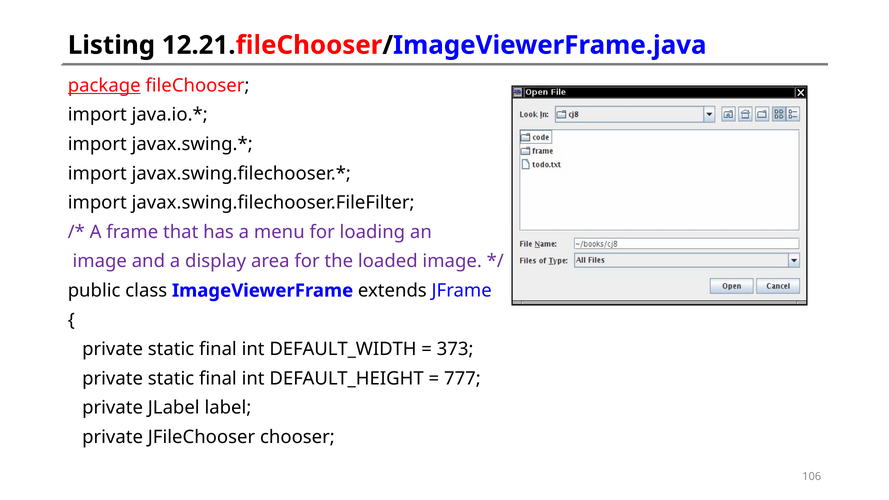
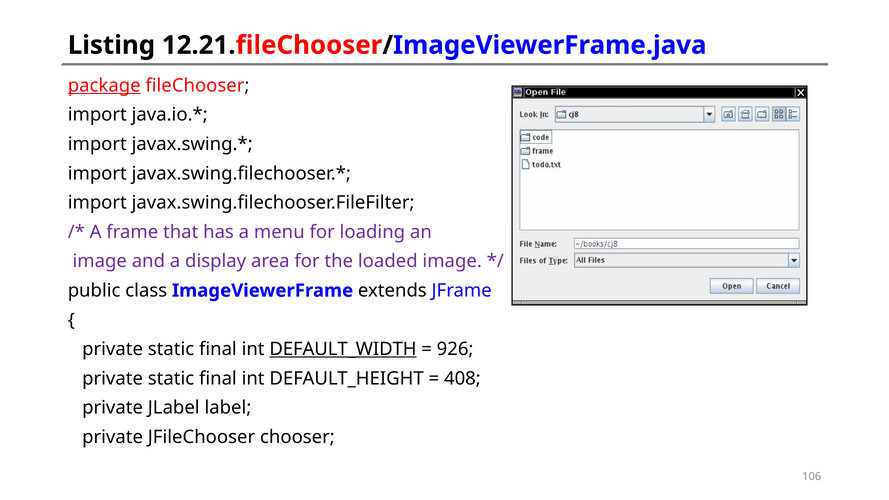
DEFAULT_WIDTH underline: none -> present (343, 349)
373: 373 -> 926 (455, 349)
777: 777 -> 408 (462, 379)
